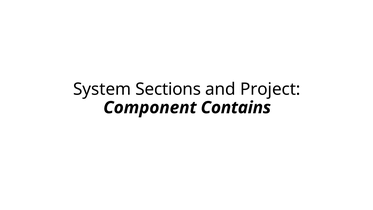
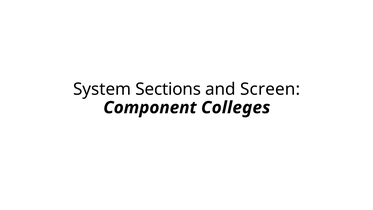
Project: Project -> Screen (270, 89)
Contains: Contains -> Colleges (236, 108)
